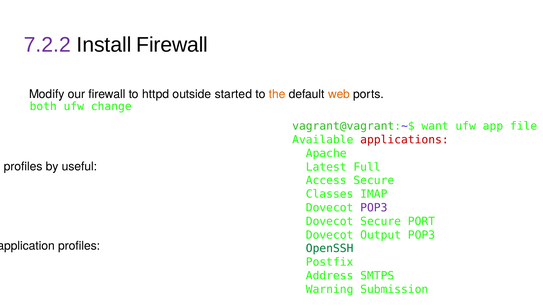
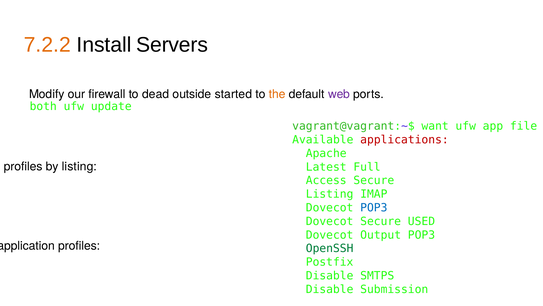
7.2.2 colour: purple -> orange (47, 45)
Install Firewall: Firewall -> Servers (172, 45)
httpd: httpd -> dead (156, 94)
web colour: orange -> purple (339, 94)
change: change -> update (111, 106)
by useful: useful -> listing (79, 166)
Classes: Classes -> Listing (330, 194)
POP3 colour: purple -> blue (374, 207)
PORT: PORT -> USED (421, 221)
Address: Address -> Disable (330, 275)
Warning: Warning -> Disable (330, 289)
